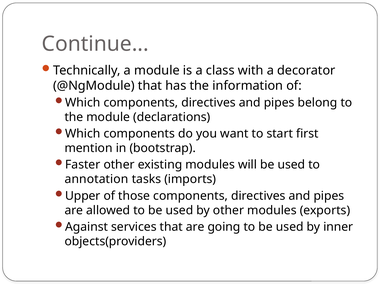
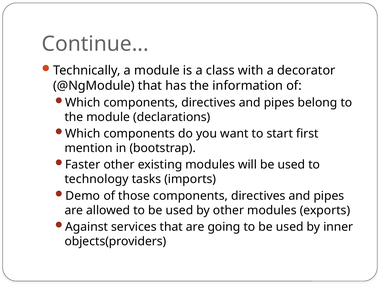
annotation: annotation -> technology (97, 179)
Upper: Upper -> Demo (83, 196)
